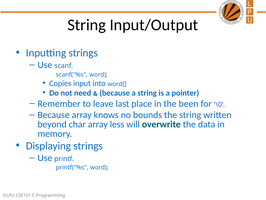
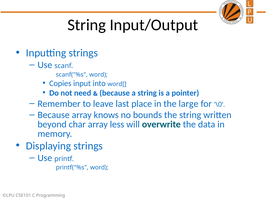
been: been -> large (189, 103)
